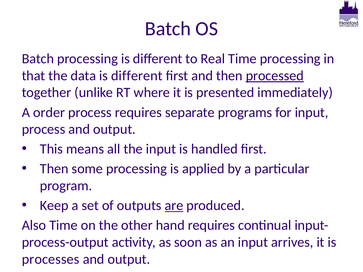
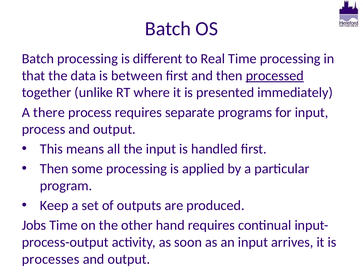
data is different: different -> between (137, 76)
order: order -> there (49, 112)
are underline: present -> none (174, 206)
Also: Also -> Jobs (34, 225)
